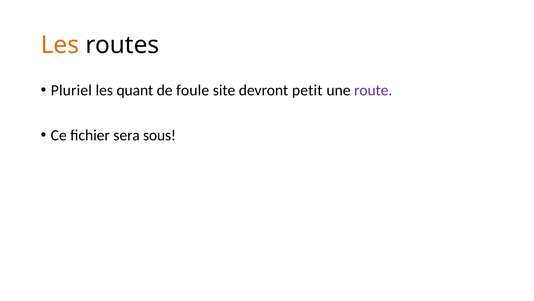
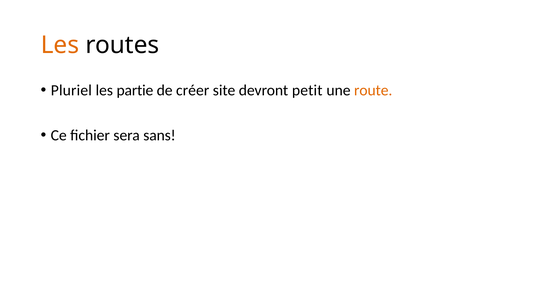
quant: quant -> partie (135, 90)
foule: foule -> créer (193, 90)
route colour: purple -> orange (373, 90)
sous: sous -> sans (160, 135)
